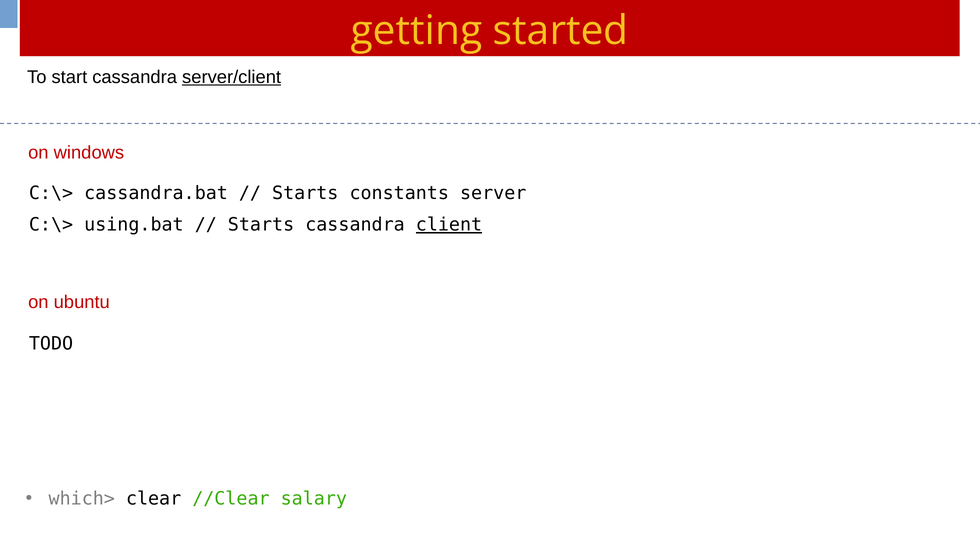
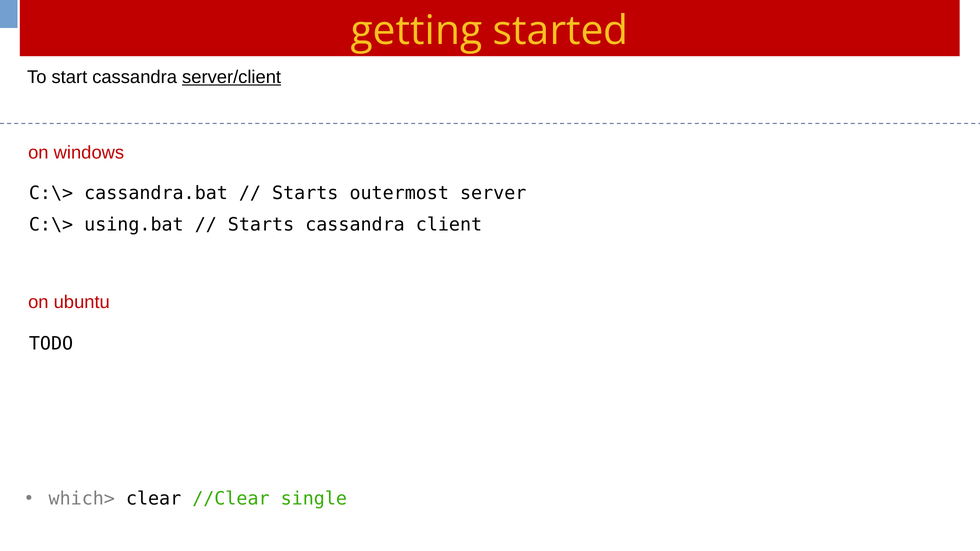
constants: constants -> outermost (399, 193)
client underline: present -> none (449, 225)
salary: salary -> single (314, 499)
